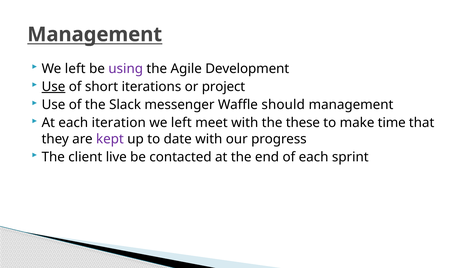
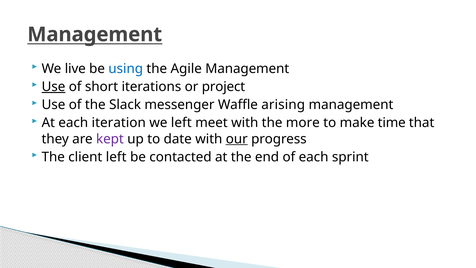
left: left -> live (75, 69)
using colour: purple -> blue (126, 69)
Agile Development: Development -> Management (247, 69)
should: should -> arising (283, 105)
these: these -> more (303, 123)
our underline: none -> present (237, 139)
client live: live -> left (116, 157)
